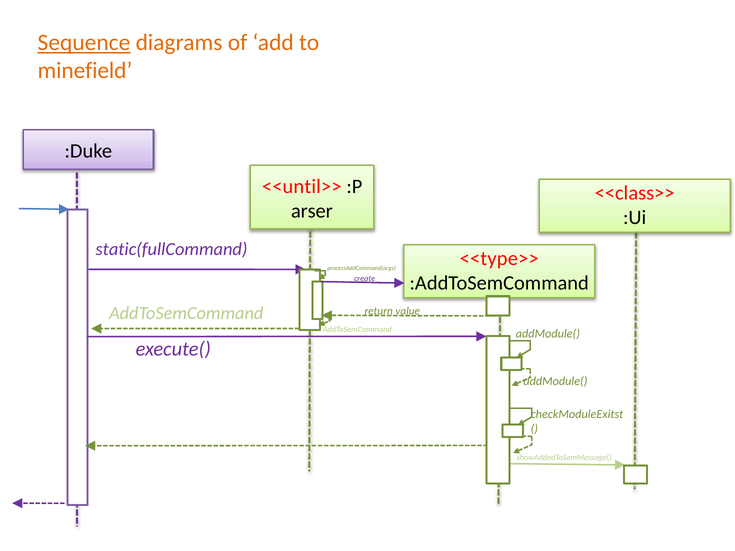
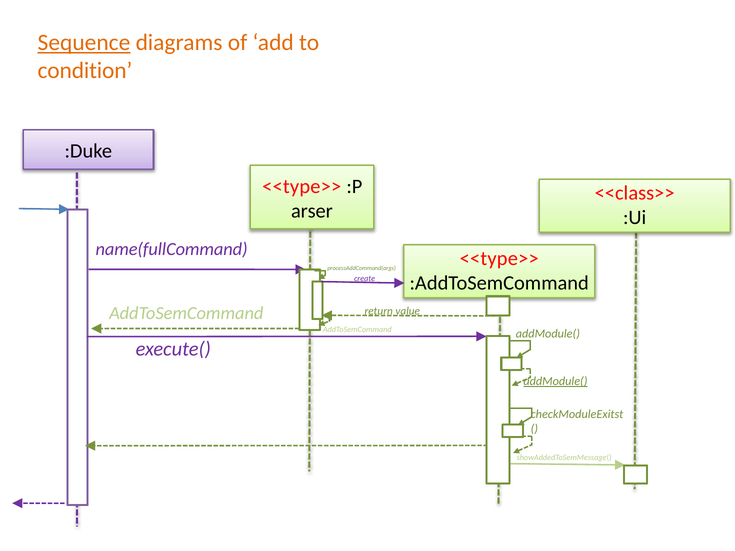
minefield: minefield -> condition (85, 71)
<<until>>: <<until>> -> <<type>> (302, 186)
static(fullCommand: static(fullCommand -> name(fullCommand (172, 249)
addModule( underline: none -> present (555, 382)
